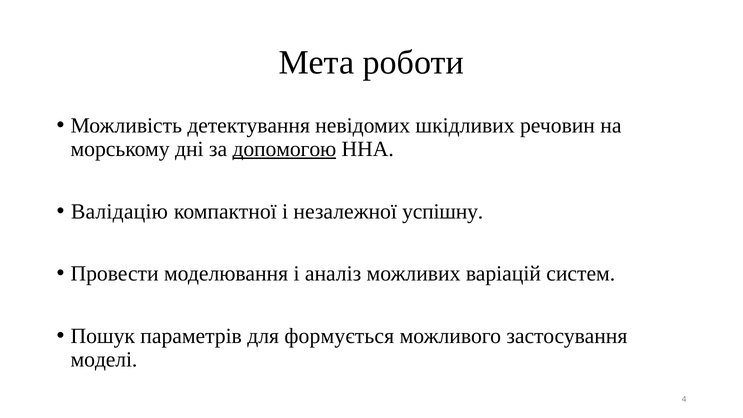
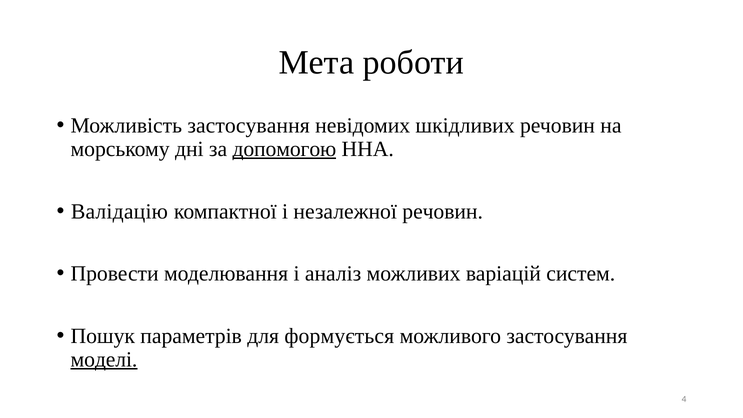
Можливість детектування: детектування -> застосування (249, 126)
незалежної успішну: успішну -> речовин (443, 211)
моделі underline: none -> present (104, 359)
